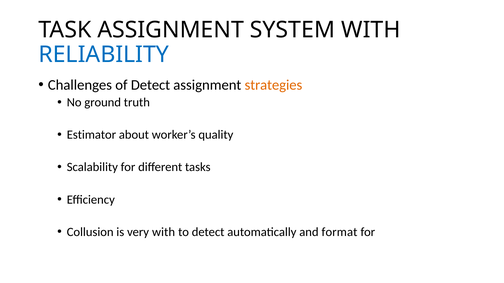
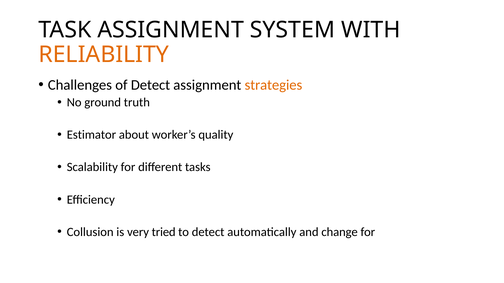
RELIABILITY colour: blue -> orange (104, 55)
very with: with -> tried (164, 232)
format: format -> change (340, 232)
